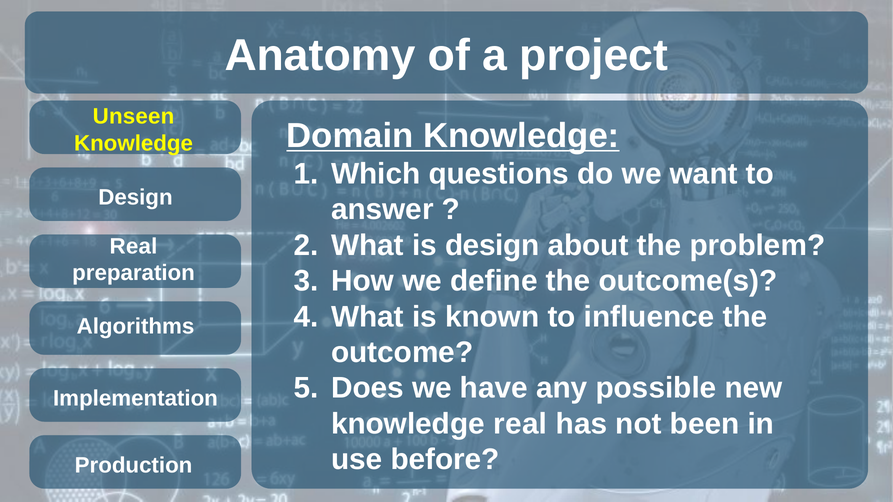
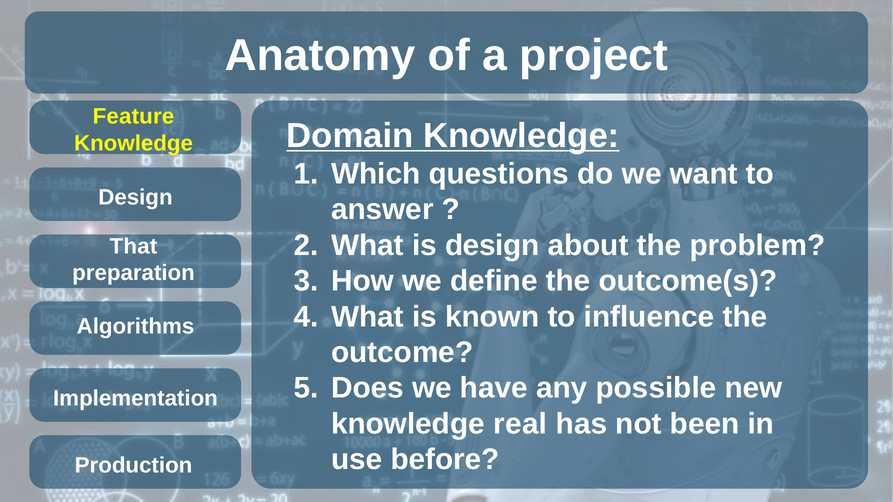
Unseen: Unseen -> Feature (133, 117)
Real: Real -> That (133, 247)
